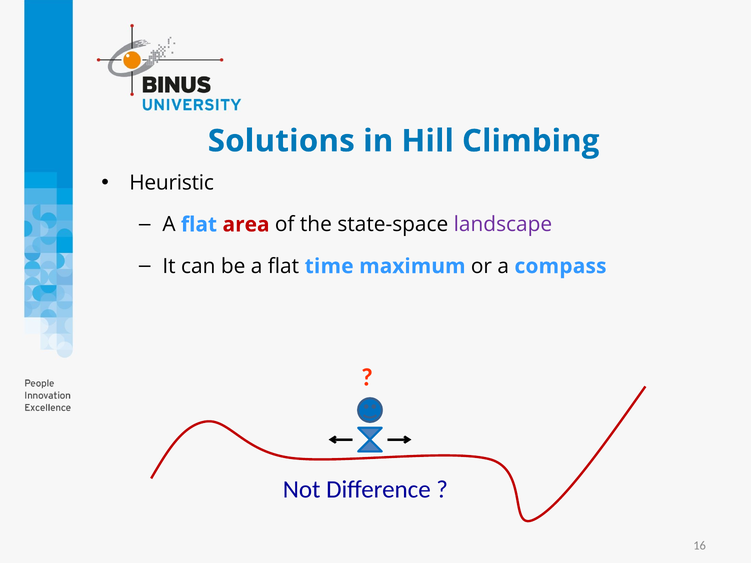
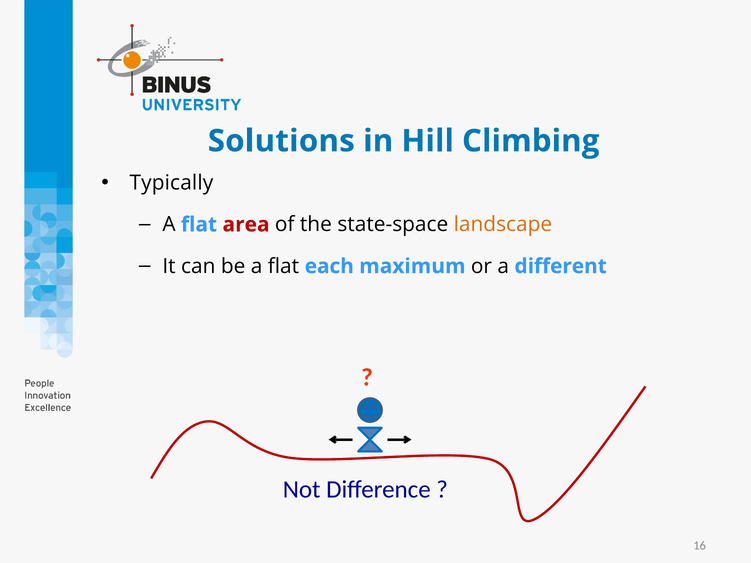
Heuristic: Heuristic -> Typically (171, 183)
landscape colour: purple -> orange (503, 225)
time: time -> each (329, 266)
compass: compass -> different (561, 266)
